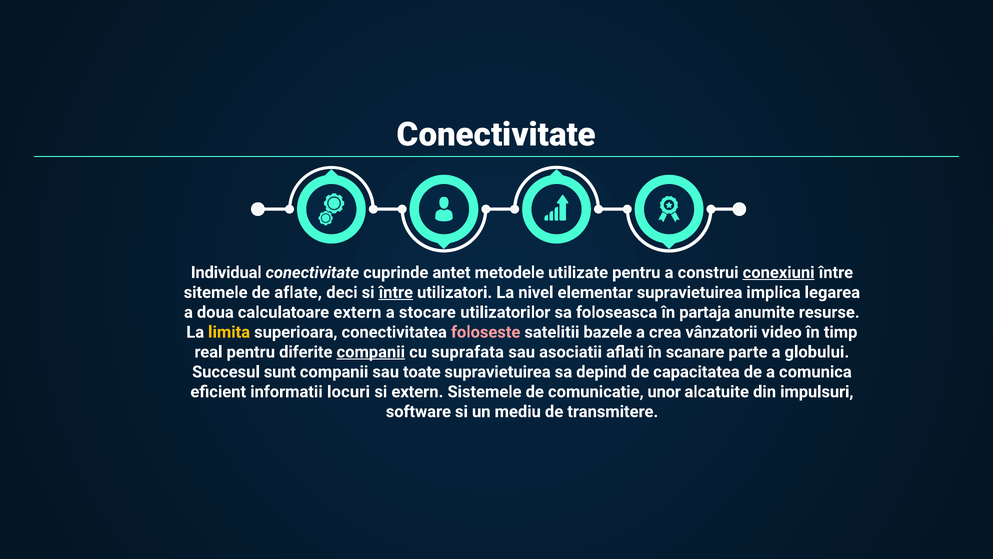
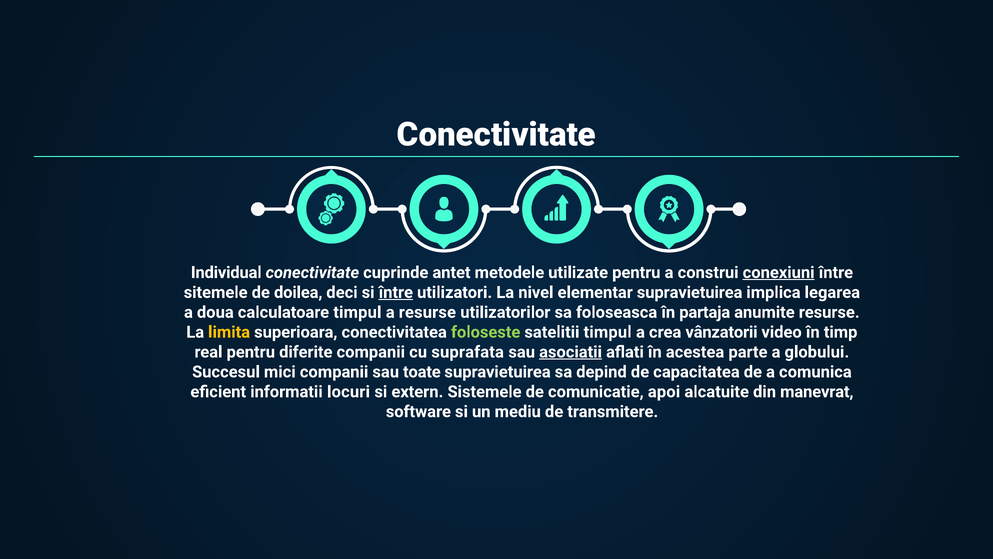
aflate: aflate -> doilea (298, 292)
calculatoare extern: extern -> timpul (357, 312)
a stocare: stocare -> resurse (427, 312)
foloseste colour: pink -> light green (486, 332)
satelitii bazele: bazele -> timpul (608, 332)
companii underline: present -> none (371, 352)
asociatii underline: none -> present (571, 352)
scanare: scanare -> acestea (695, 352)
sunt: sunt -> mici (280, 372)
unor: unor -> apoi (664, 392)
impulsuri: impulsuri -> manevrat (817, 392)
